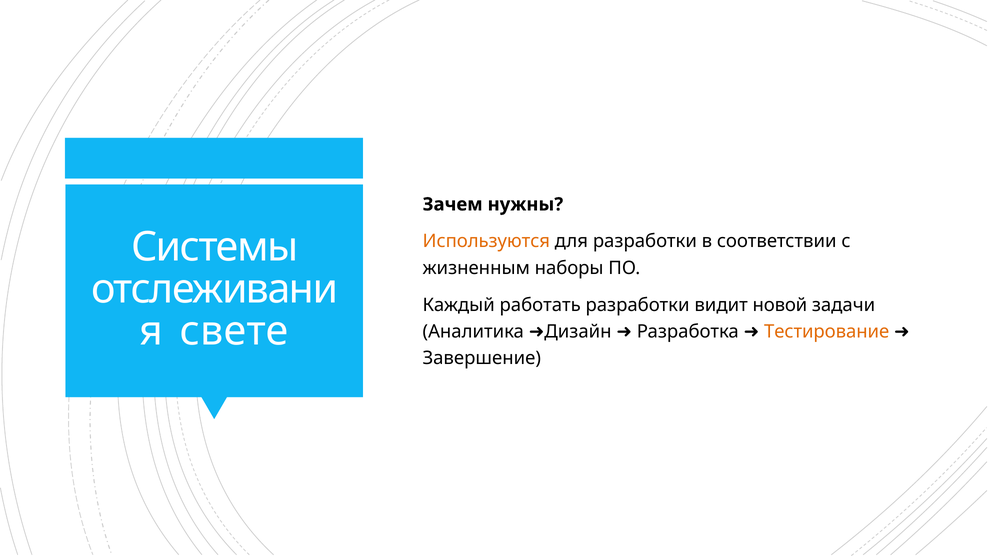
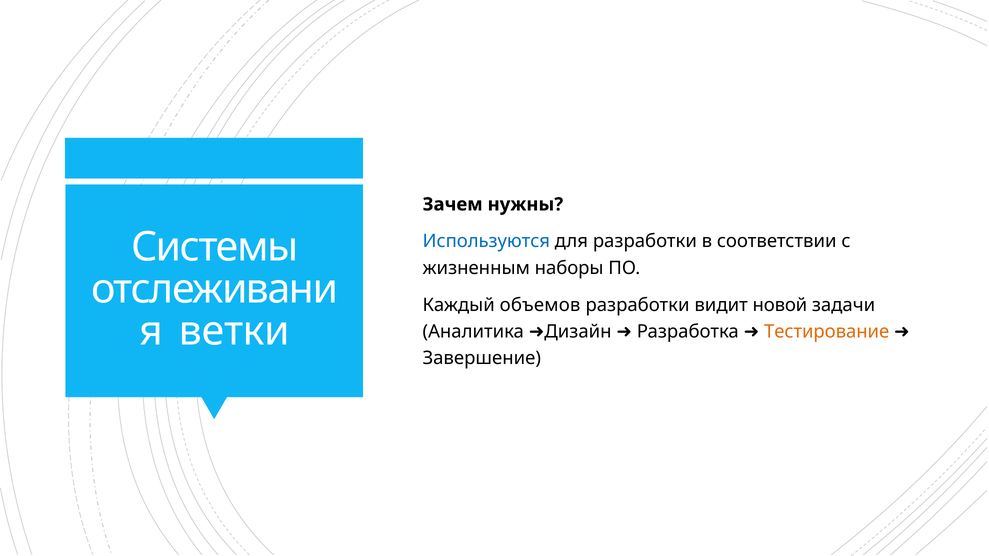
Используются colour: orange -> blue (486, 241)
работать: работать -> объемов (540, 305)
свете: свете -> ветки (234, 331)
